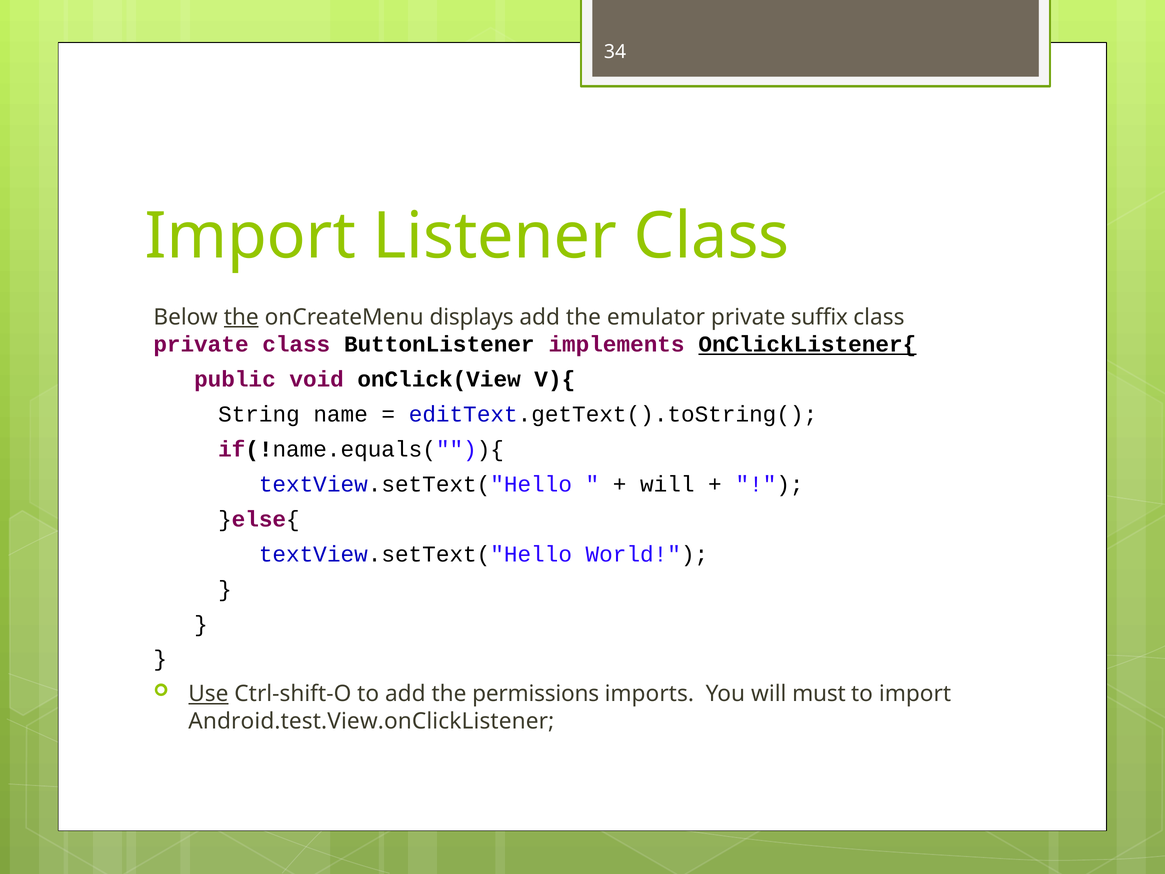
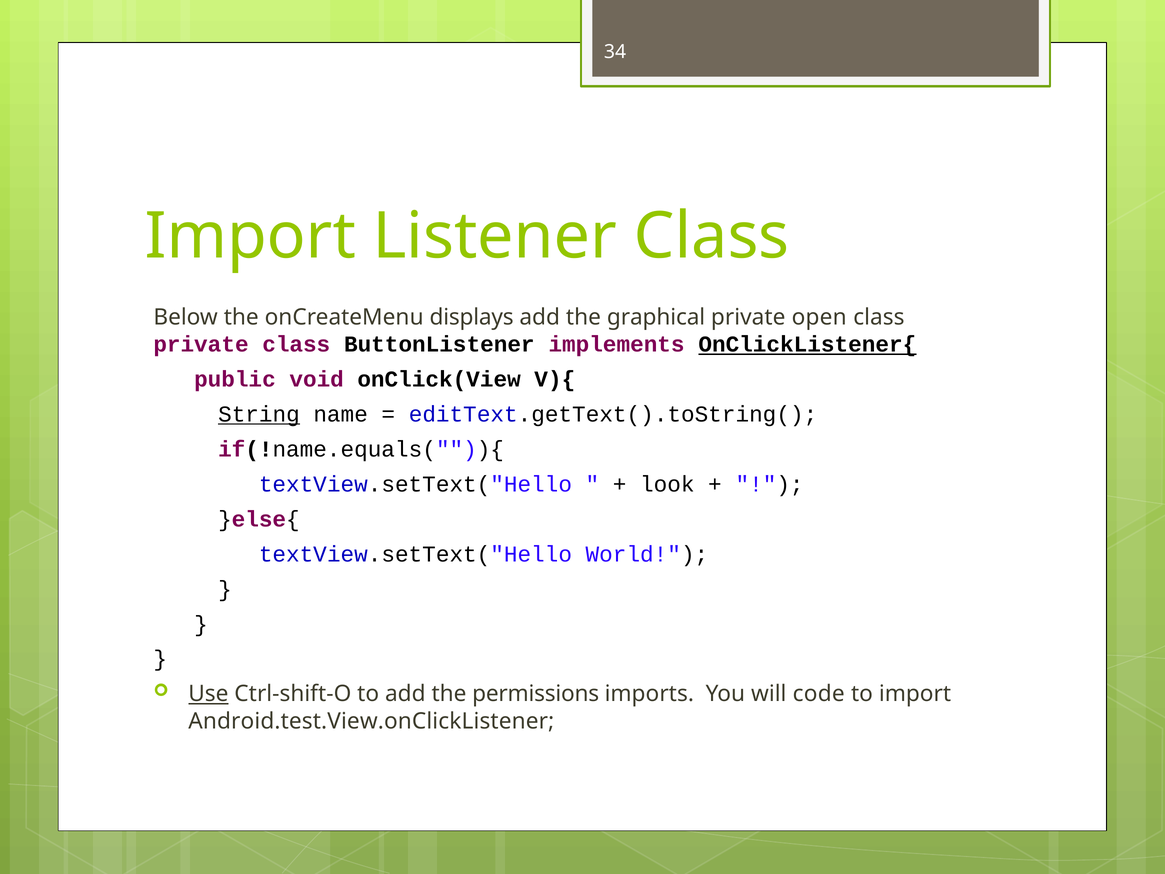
the underline: present -> none (241, 317)
emulator: emulator -> graphical (656, 317)
suffix: suffix -> open (819, 317)
String underline: none -> present (259, 414)
will: will -> look (667, 484)
must: must -> code (819, 694)
